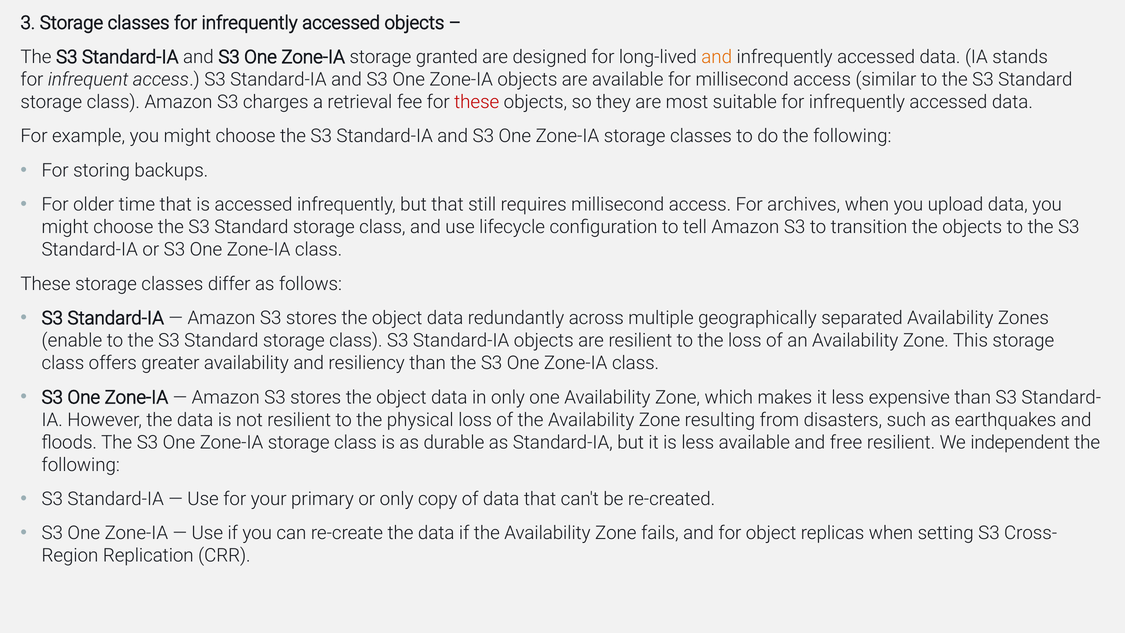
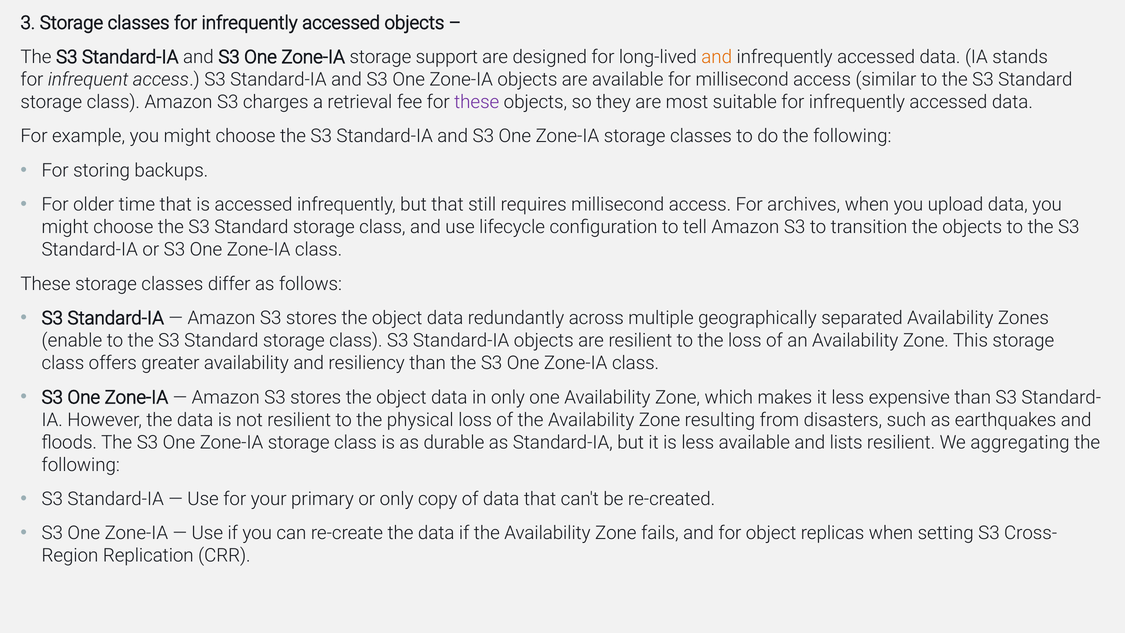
granted: granted -> support (447, 57)
these colour: red -> purple (477, 102)
free: free -> lists (846, 442)
independent: independent -> aggregating (1020, 442)
